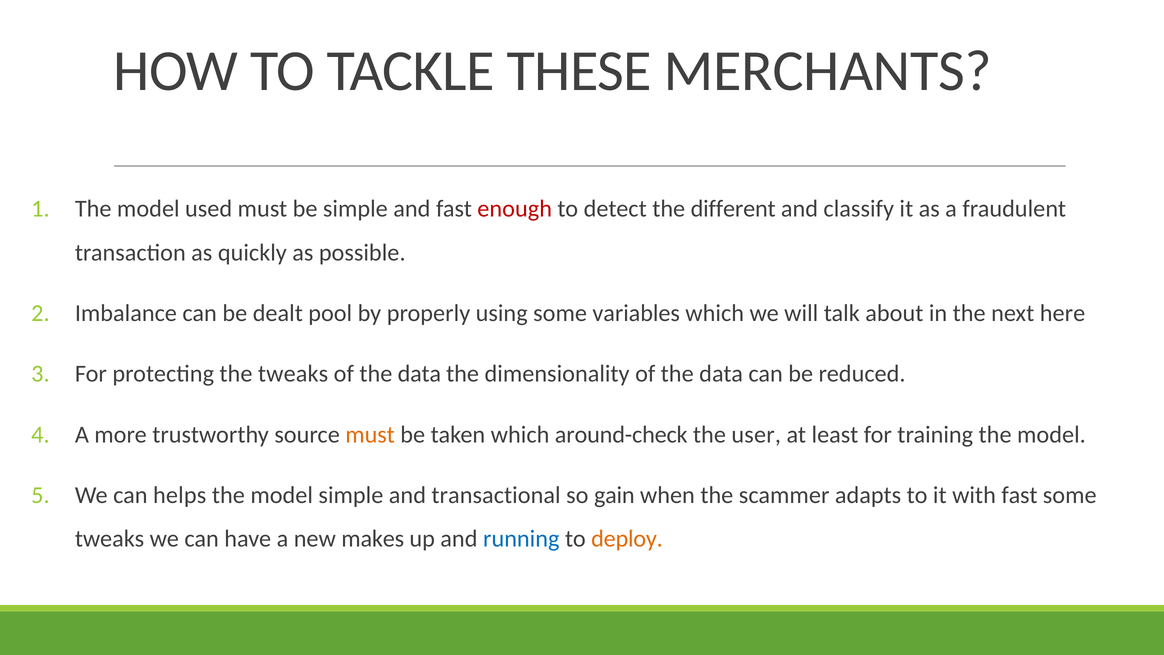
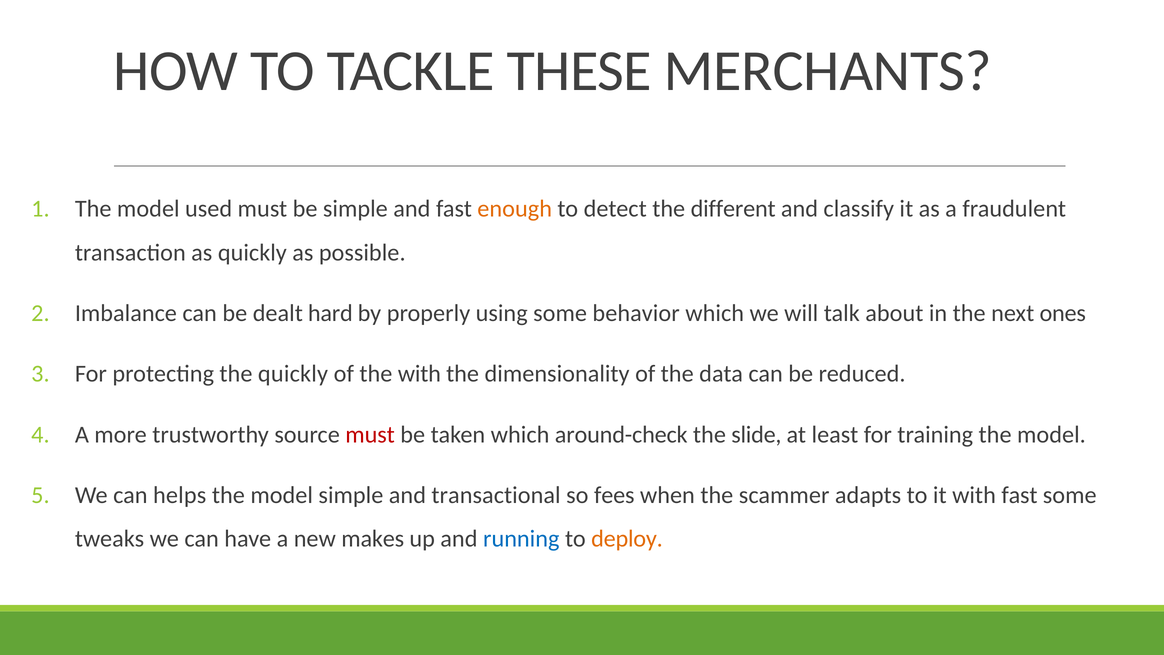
enough colour: red -> orange (515, 209)
pool: pool -> hard (330, 313)
variables: variables -> behavior (636, 313)
here: here -> ones (1063, 313)
the tweaks: tweaks -> quickly (293, 374)
data: data -> with (419, 374)
must colour: orange -> red (370, 434)
user: user -> slide (756, 434)
gain: gain -> fees (614, 495)
